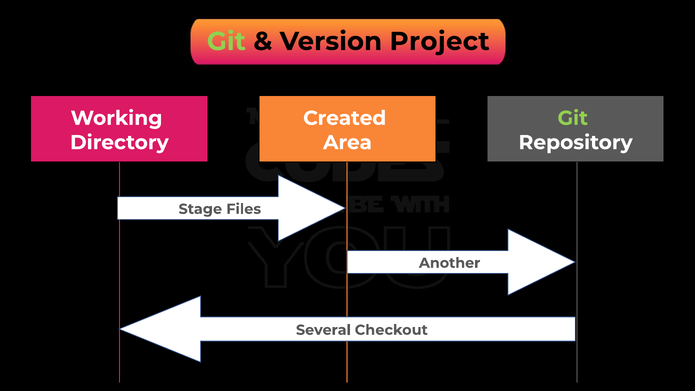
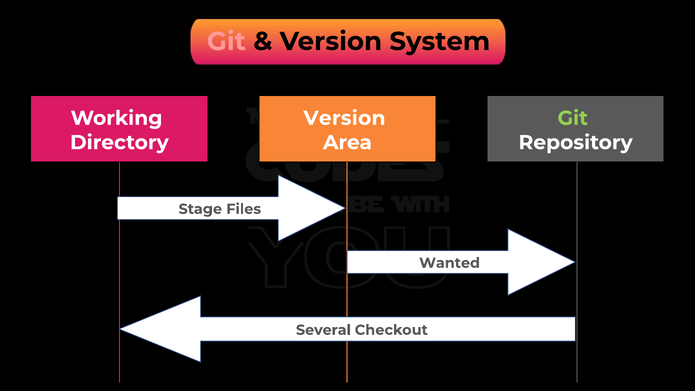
Git colour: light green -> pink (226, 41)
Project: Project -> System (440, 41)
Created: Created -> Version (345, 118)
Another: Another -> Wanted (450, 263)
